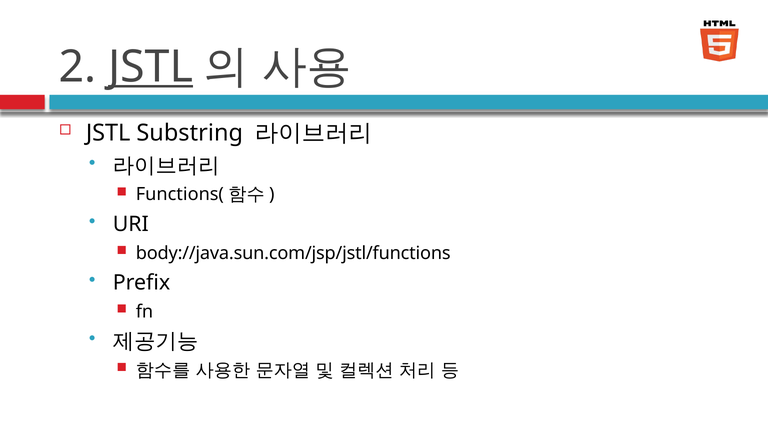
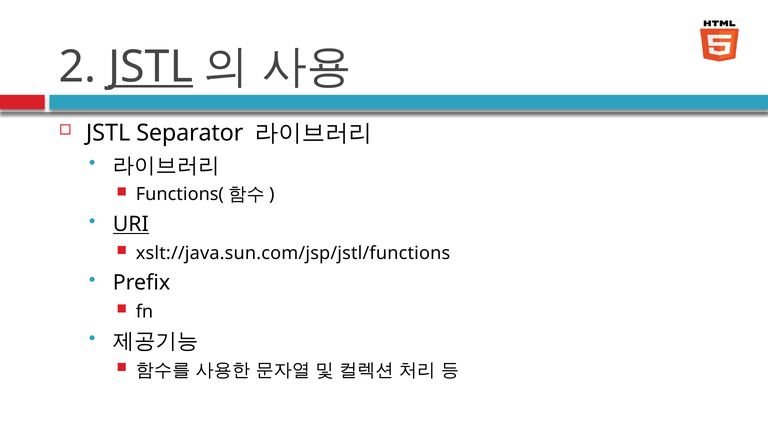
Substring: Substring -> Separator (190, 133)
URI underline: none -> present (131, 224)
body://java.sun.com/jsp/jstl/functions: body://java.sun.com/jsp/jstl/functions -> xslt://java.sun.com/jsp/jstl/functions (293, 253)
